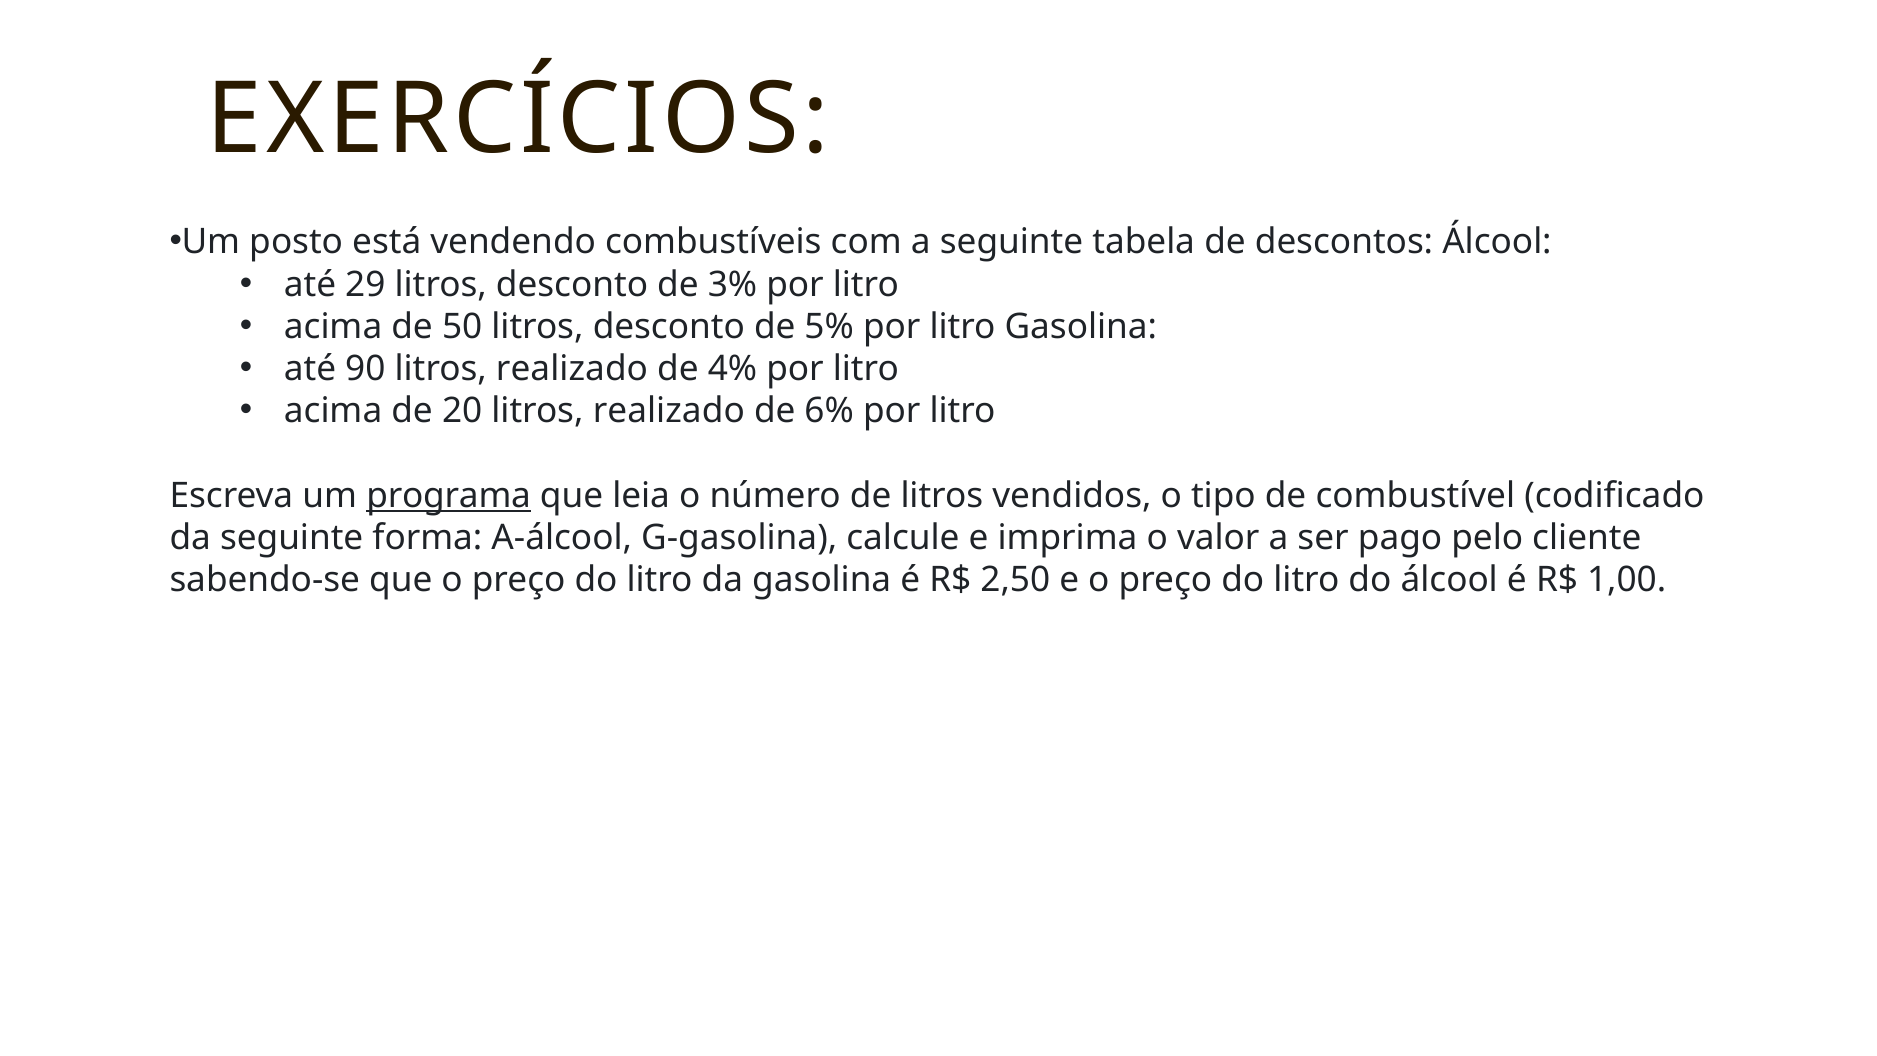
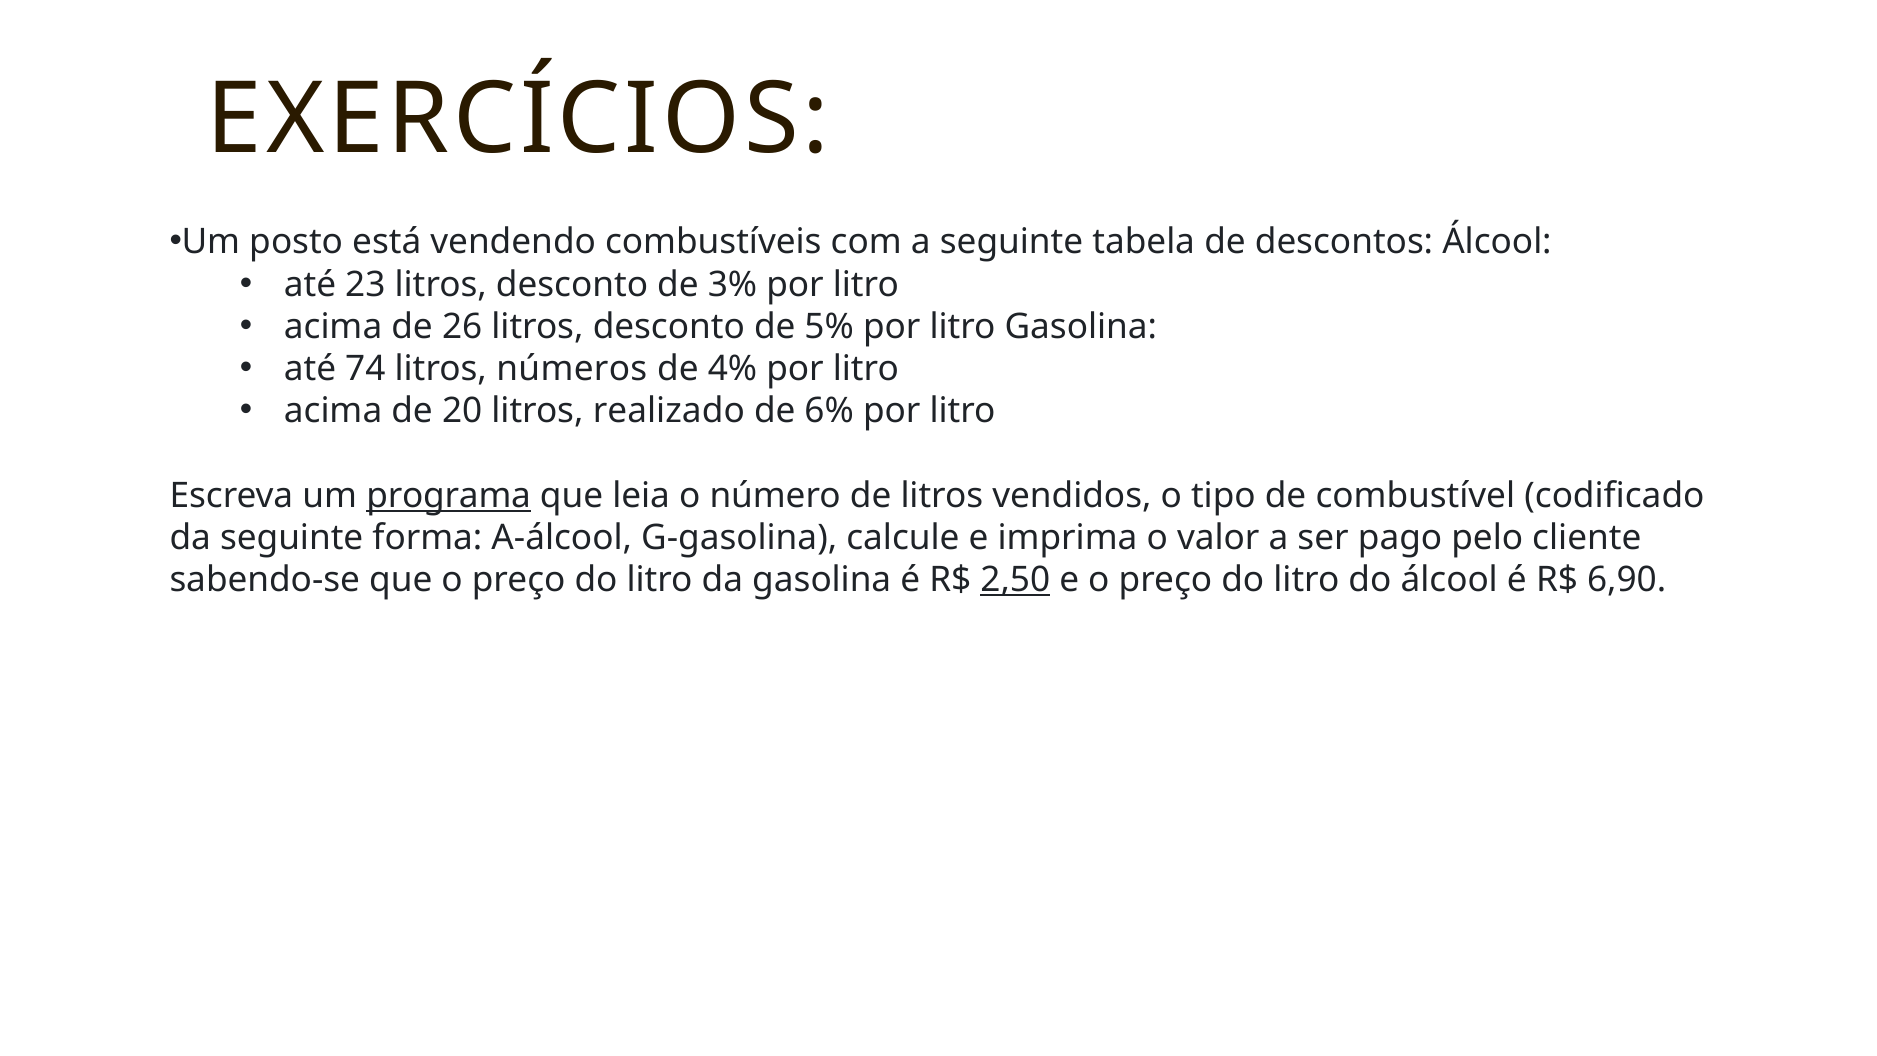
29: 29 -> 23 (365, 284)
50: 50 -> 26 (462, 327)
90: 90 -> 74 (365, 369)
realizado: realizado -> números (572, 369)
2,50 underline: none -> present (1015, 580)
1,00: 1,00 -> 6,90 (1627, 580)
